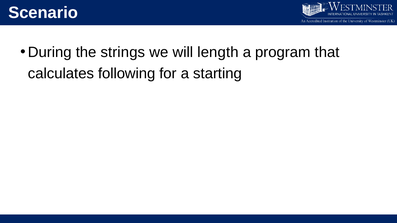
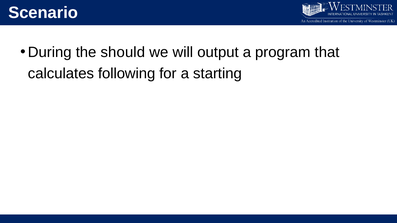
strings: strings -> should (123, 52)
length: length -> output (218, 52)
